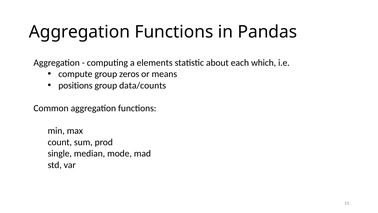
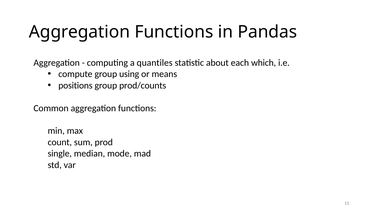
elements: elements -> quantiles (155, 63)
zeros: zeros -> using (129, 74)
data/counts: data/counts -> prod/counts (143, 85)
